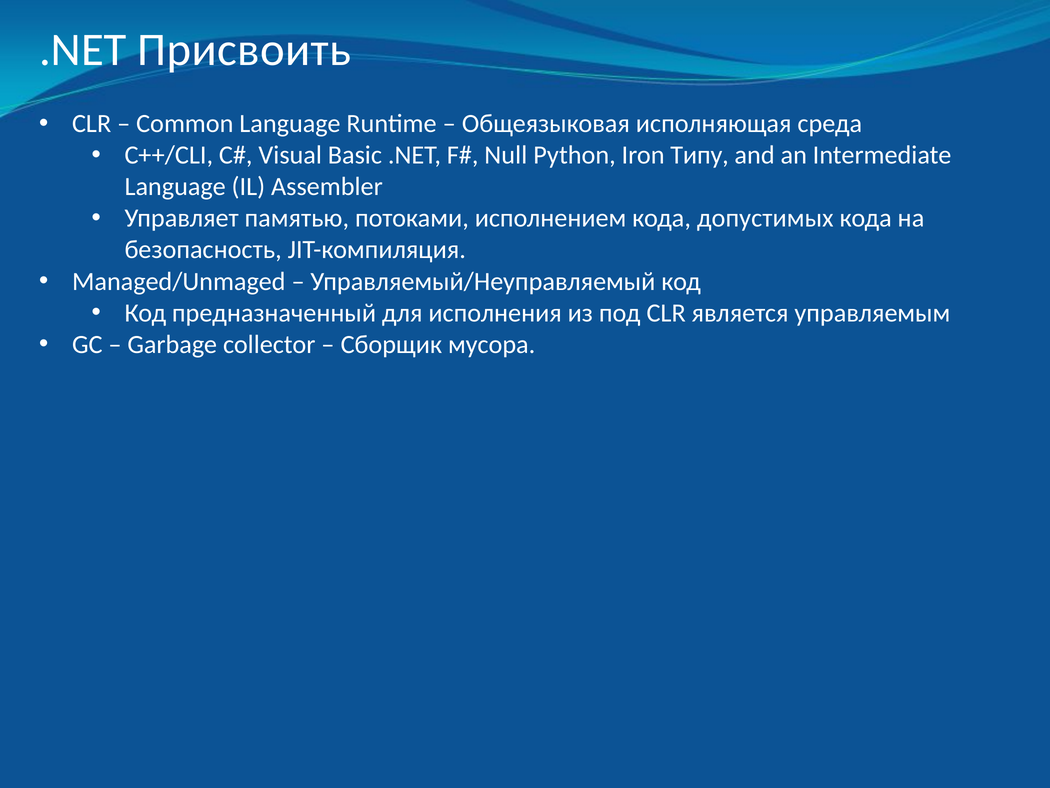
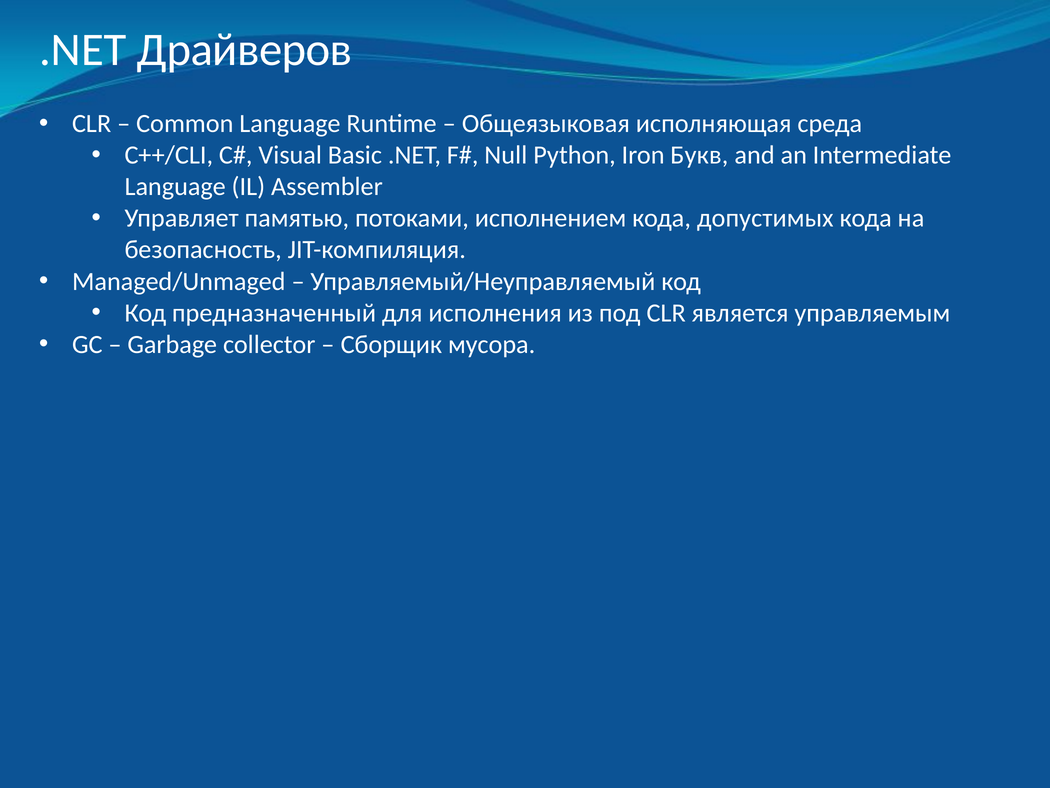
Присвоить: Присвоить -> Драйверов (245, 50)
Типу: Типу -> Букв (699, 155)
